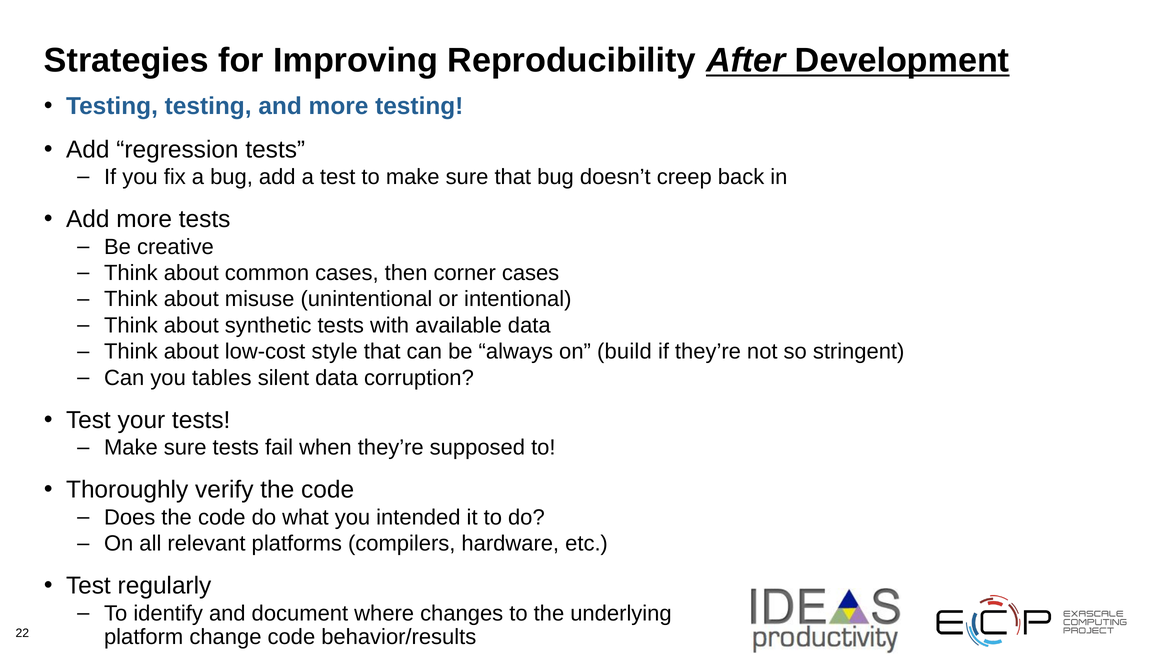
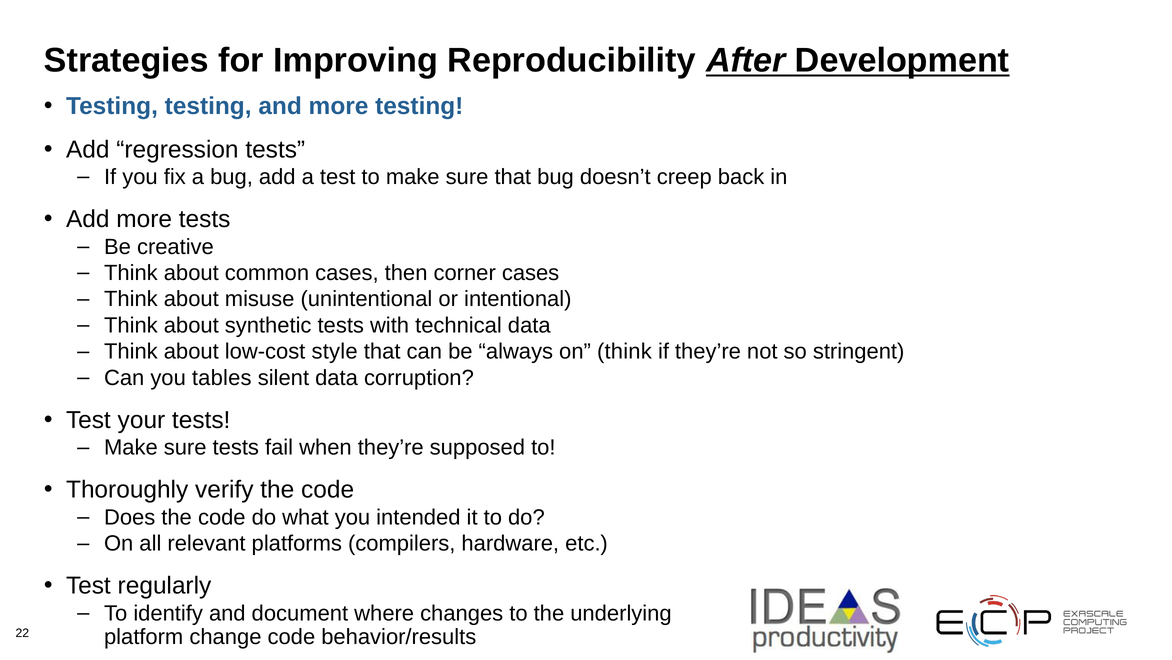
available: available -> technical (458, 325)
on build: build -> think (624, 351)
